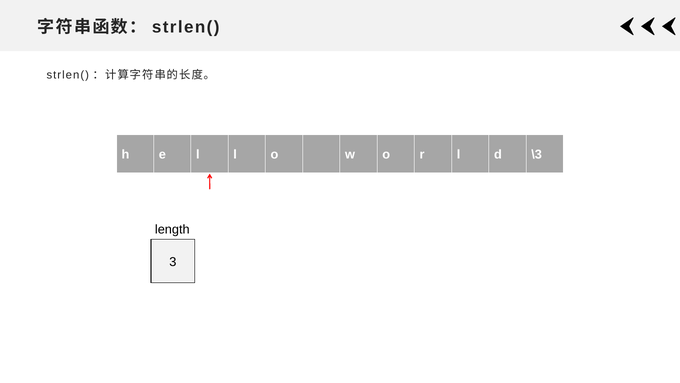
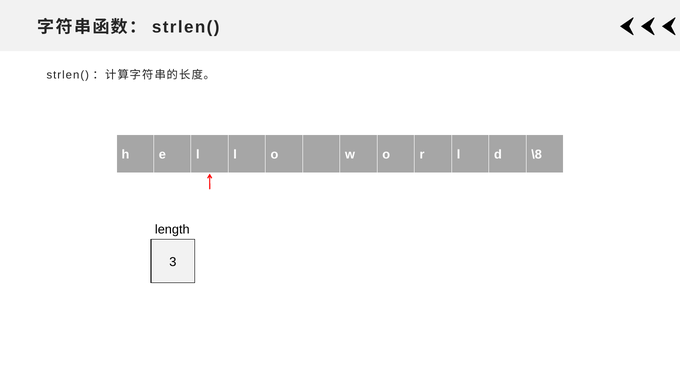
\3: \3 -> \8 (537, 154)
